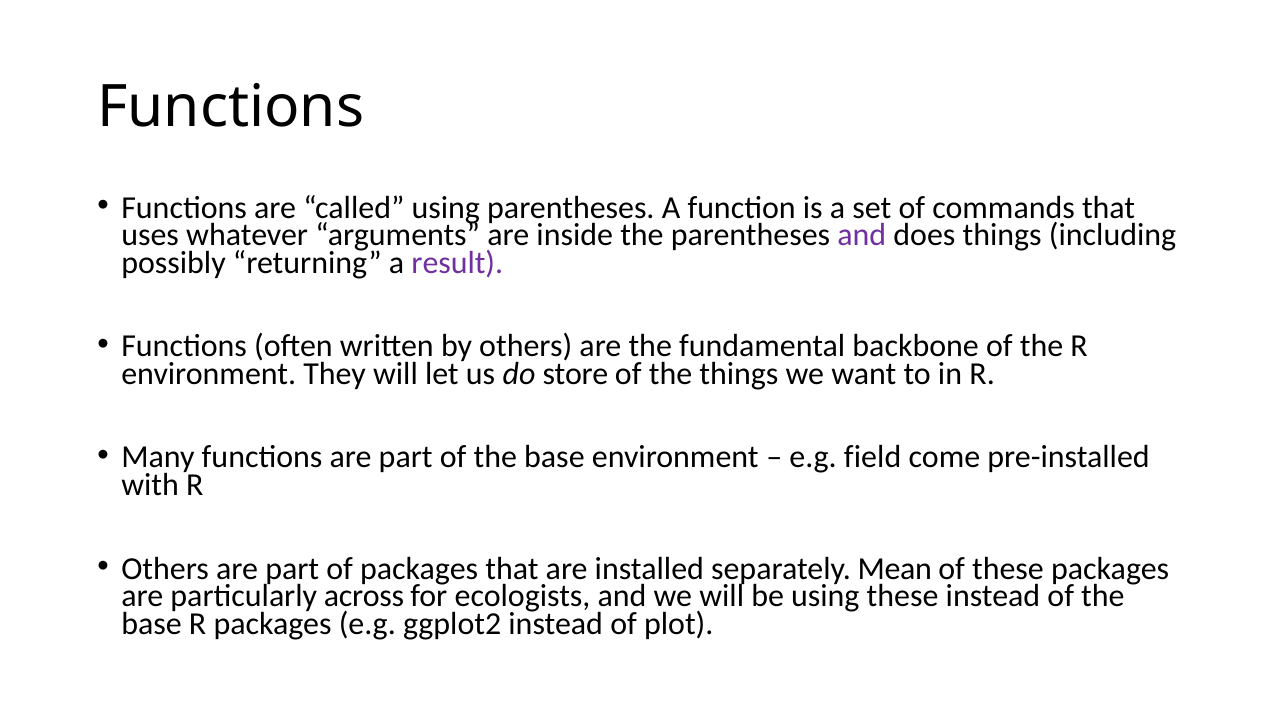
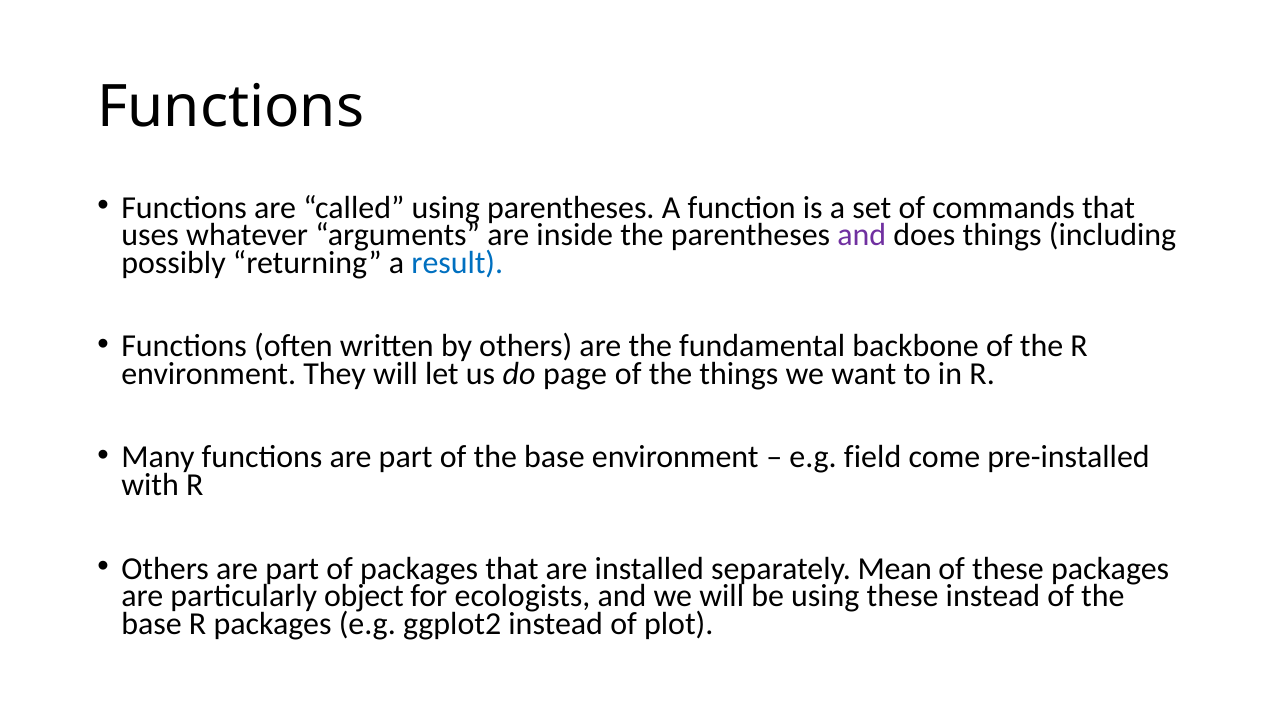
result colour: purple -> blue (457, 263)
store: store -> page (575, 374)
across: across -> object (364, 596)
